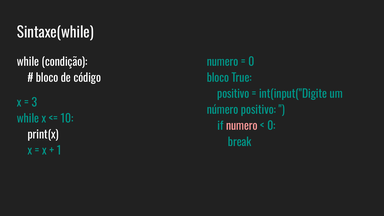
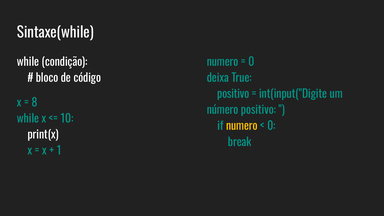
bloco: bloco -> deixa (218, 78)
3: 3 -> 8 (34, 103)
numero colour: pink -> yellow (242, 126)
